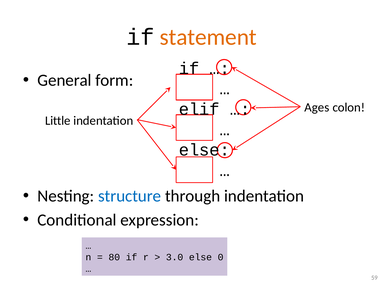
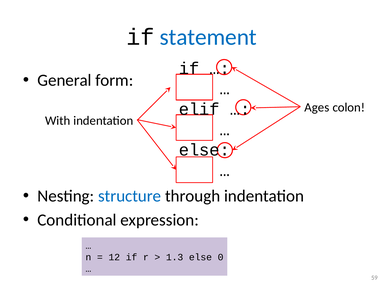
statement colour: orange -> blue (208, 37)
Little: Little -> With (58, 121)
80: 80 -> 12 (114, 257)
3.0: 3.0 -> 1.3 (175, 257)
